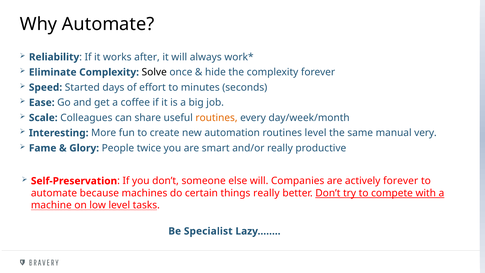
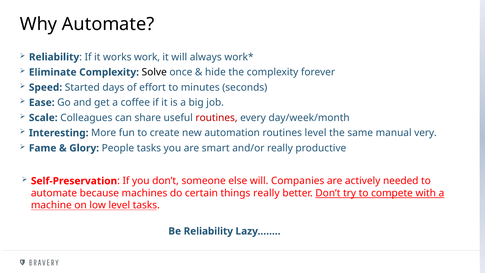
after: after -> work (147, 57)
routines colour: orange -> red (217, 118)
People twice: twice -> tasks (149, 148)
actively forever: forever -> needed (401, 181)
Be Specialist: Specialist -> Reliability (208, 231)
